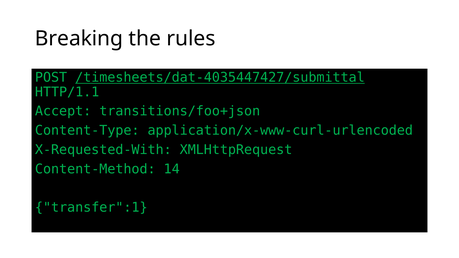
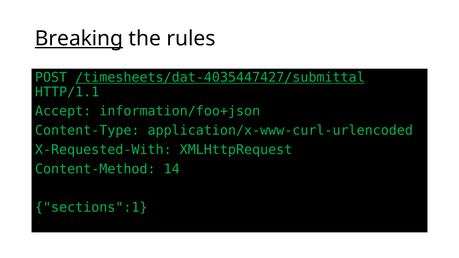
Breaking underline: none -> present (79, 39)
transitions/foo+json: transitions/foo+json -> information/foo+json (180, 111)
transfer":1: transfer":1 -> sections":1 (91, 208)
